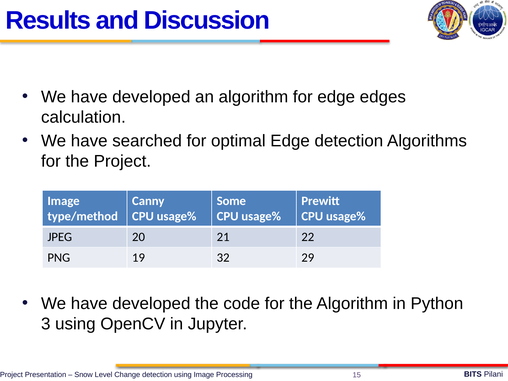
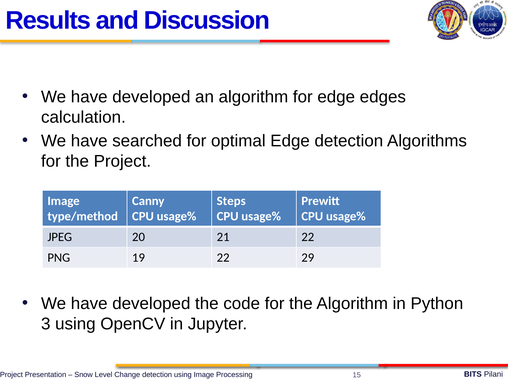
Some: Some -> Steps (231, 201)
19 32: 32 -> 22 (223, 258)
